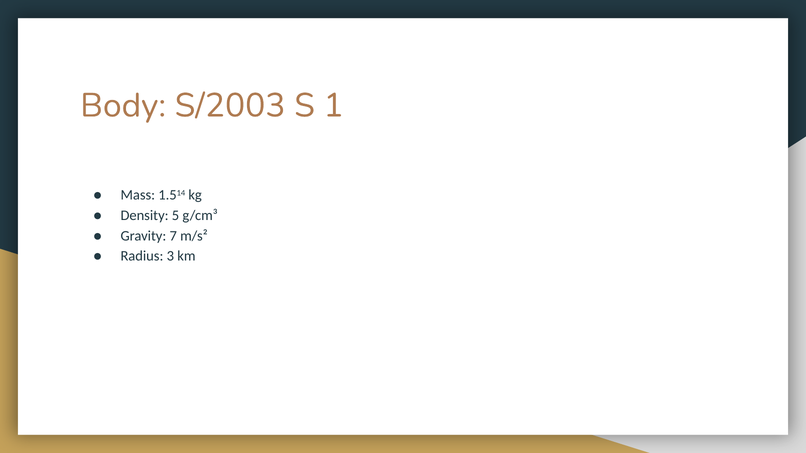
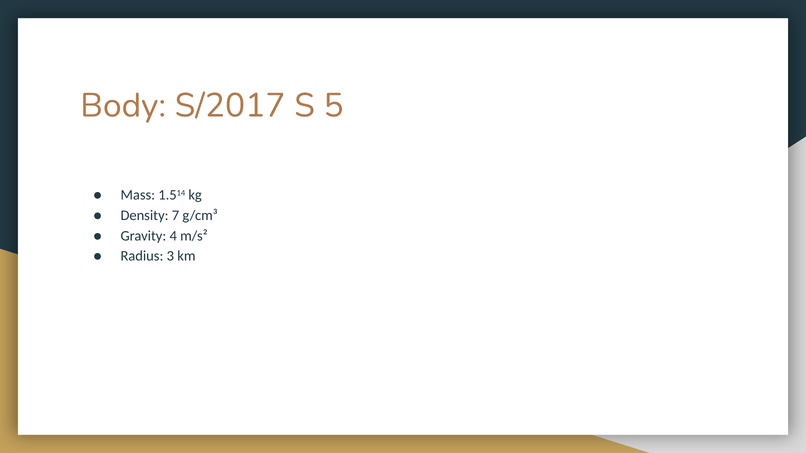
S/2003: S/2003 -> S/2017 (230, 106)
1: 1 -> 5 (333, 106)
5: 5 -> 7 (176, 216)
7: 7 -> 4 (173, 236)
